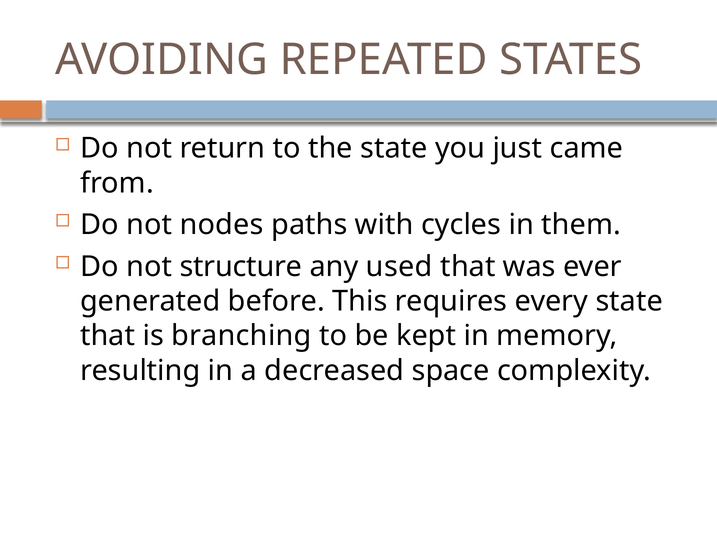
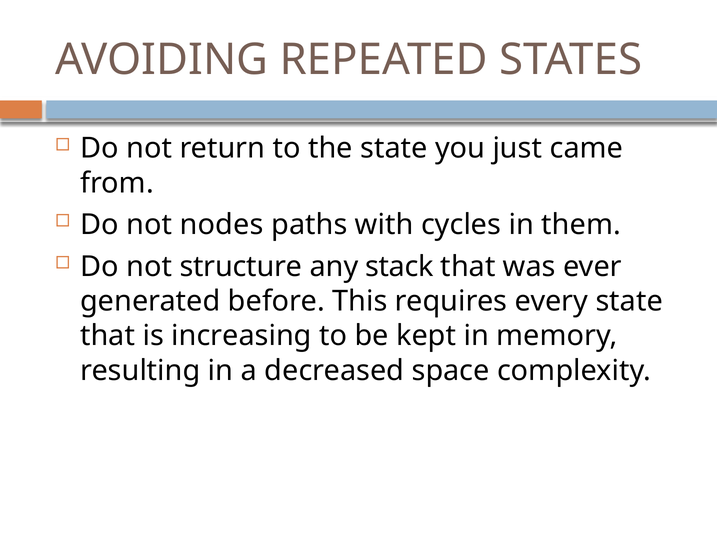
used: used -> stack (400, 266)
branching: branching -> increasing (242, 336)
